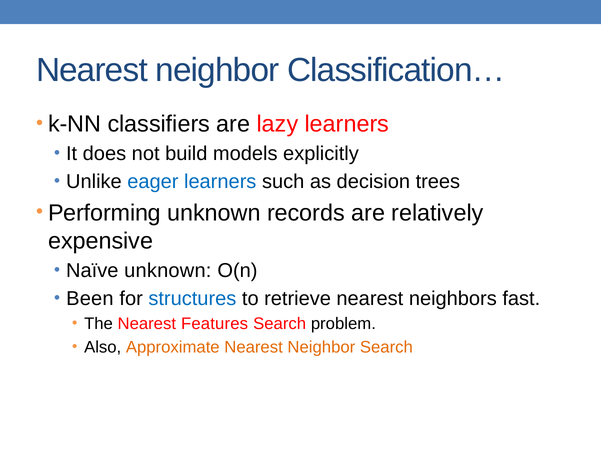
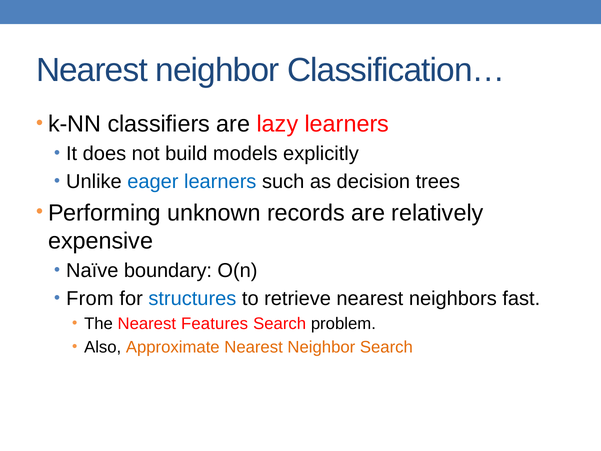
Naïve unknown: unknown -> boundary (168, 271)
Been: Been -> From (90, 299)
